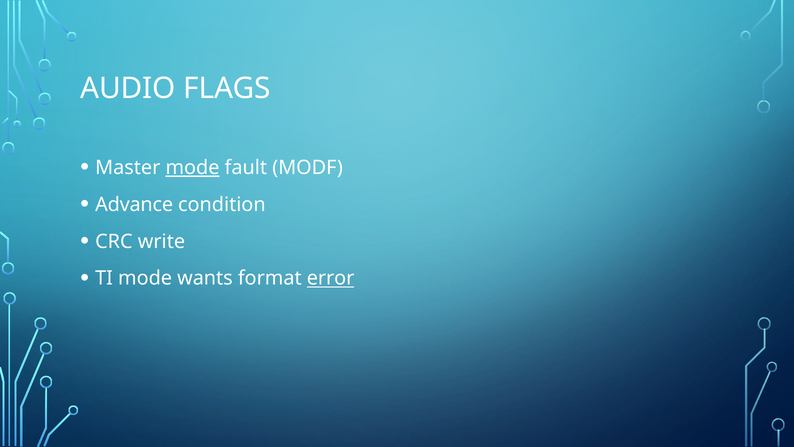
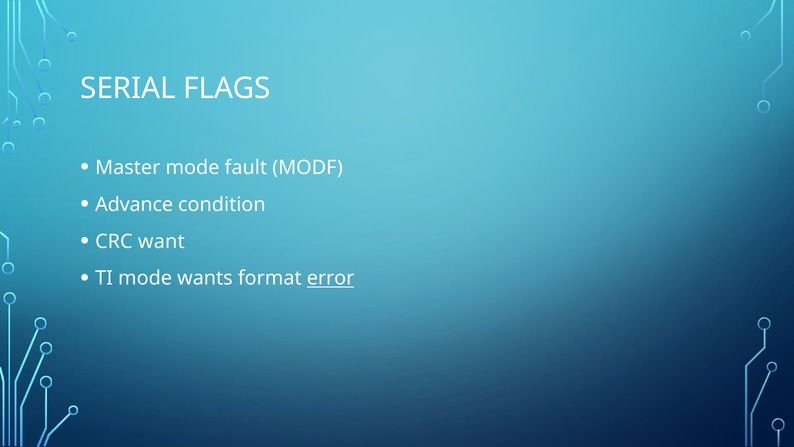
AUDIO: AUDIO -> SERIAL (128, 88)
mode underline: present -> none (193, 168)
write: write -> want (161, 241)
